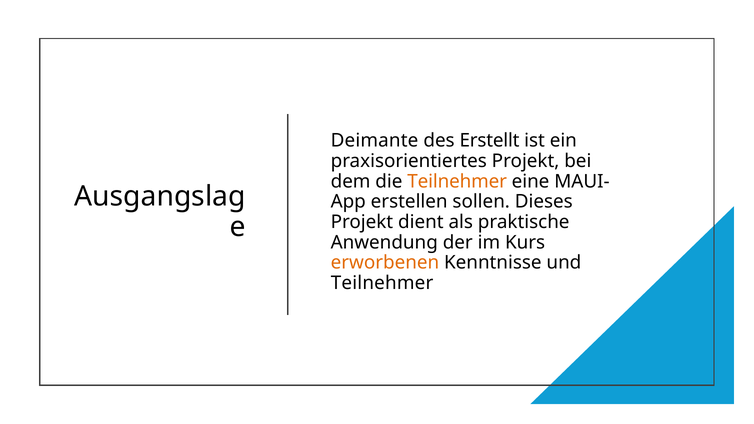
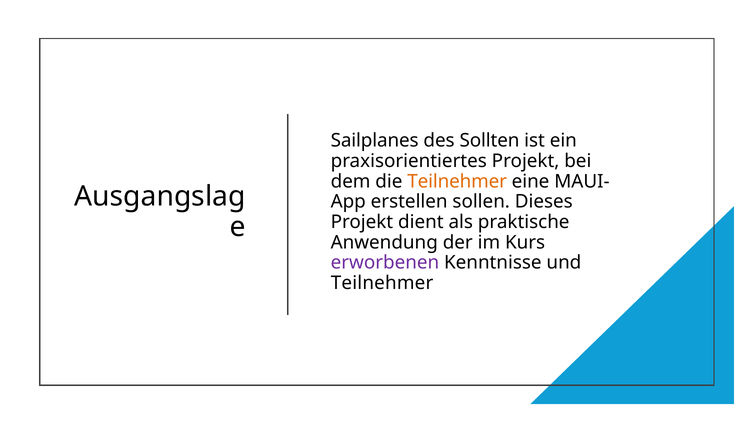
Deimante: Deimante -> Sailplanes (375, 141)
Erstellt: Erstellt -> Sollten (489, 141)
erworbenen colour: orange -> purple (385, 263)
